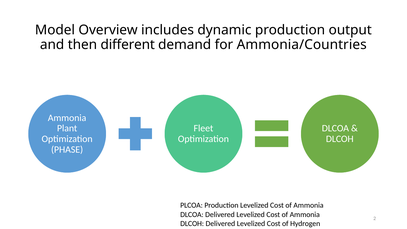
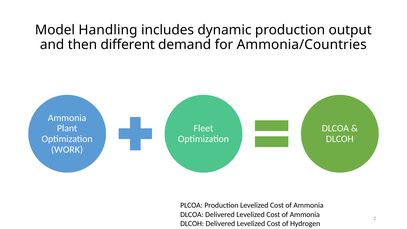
Overview: Overview -> Handling (108, 30)
PHASE: PHASE -> WORK (67, 149)
